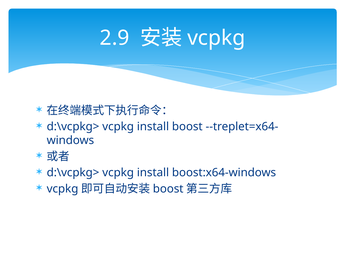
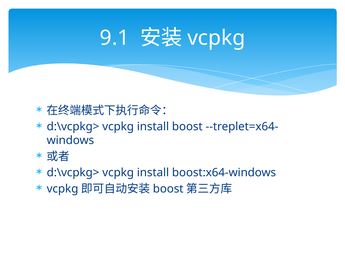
2.9: 2.9 -> 9.1 (115, 38)
